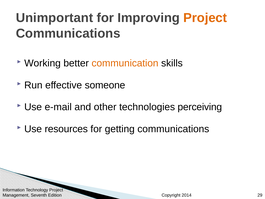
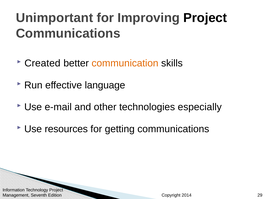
Project colour: orange -> black (205, 18)
Working: Working -> Created (42, 63)
someone: someone -> language (105, 85)
perceiving: perceiving -> especially (200, 107)
